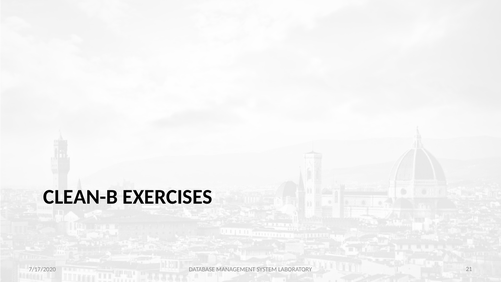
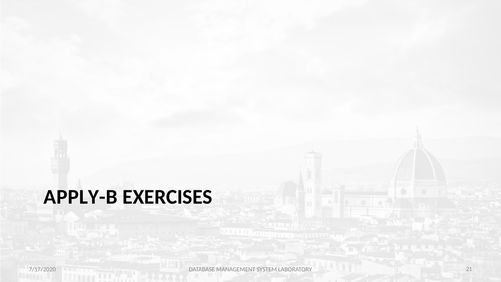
CLEAN-B: CLEAN-B -> APPLY-B (81, 197)
